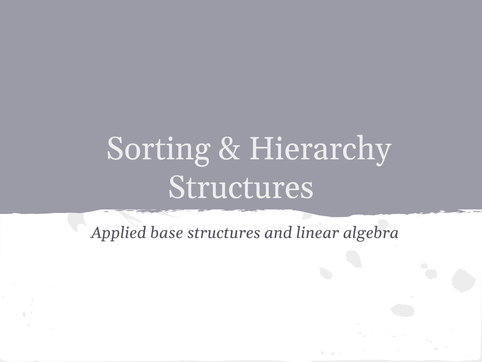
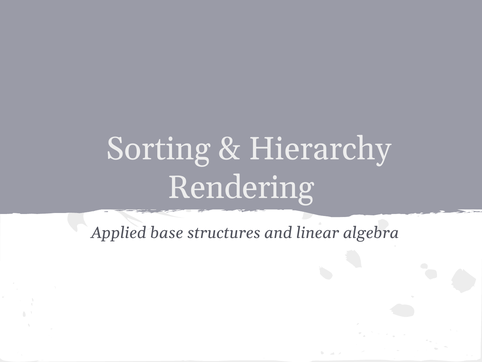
Structures: Structures -> Rendering (241, 187)
